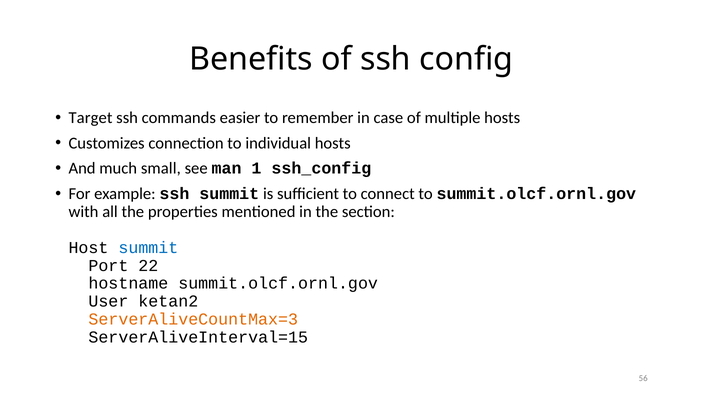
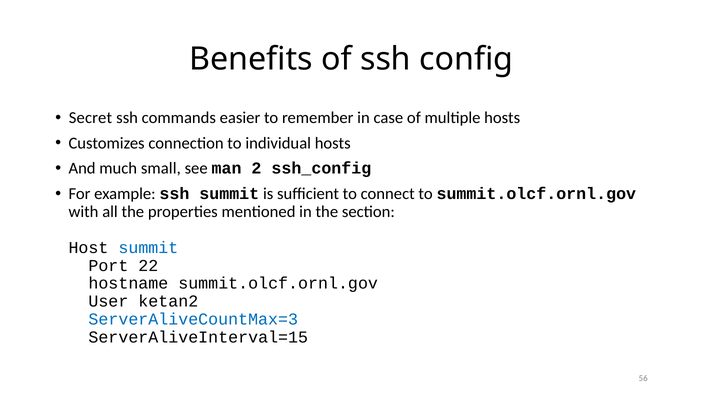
Target: Target -> Secret (90, 118)
1: 1 -> 2 (256, 168)
ServerAliveCountMax=3 colour: orange -> blue (193, 319)
